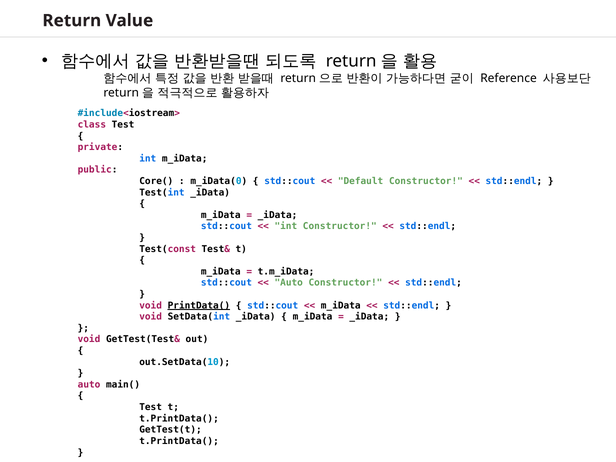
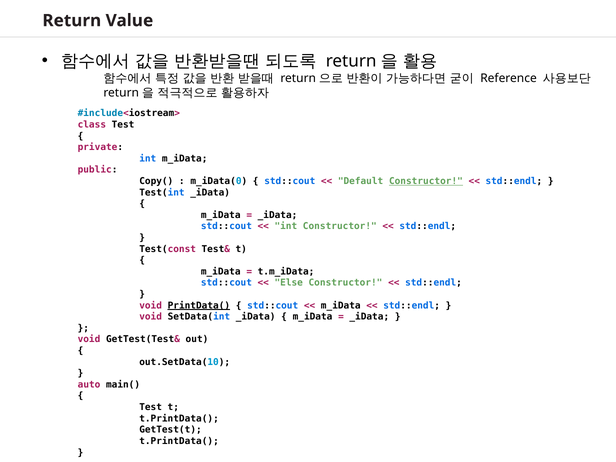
Core(: Core( -> Copy( (156, 181)
Constructor underline: none -> present (426, 181)
Auto: Auto -> Else (289, 283)
